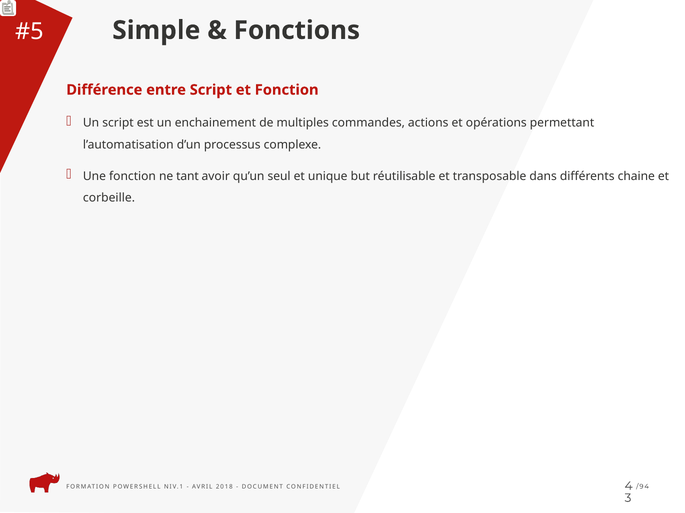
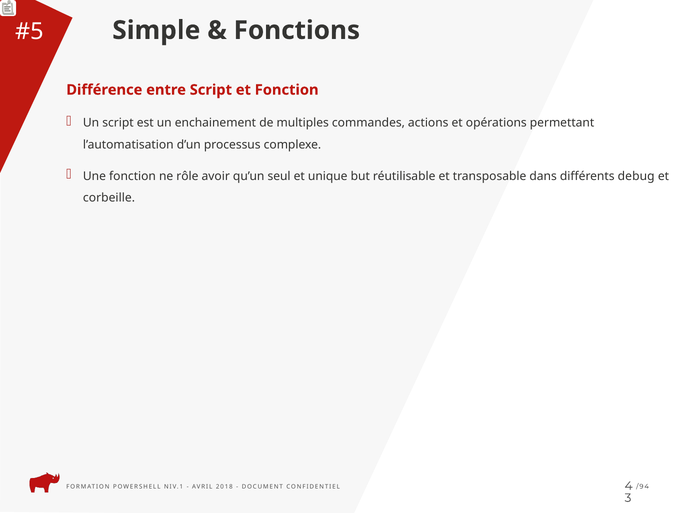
tant: tant -> rôle (187, 176)
chaine: chaine -> debug (636, 176)
